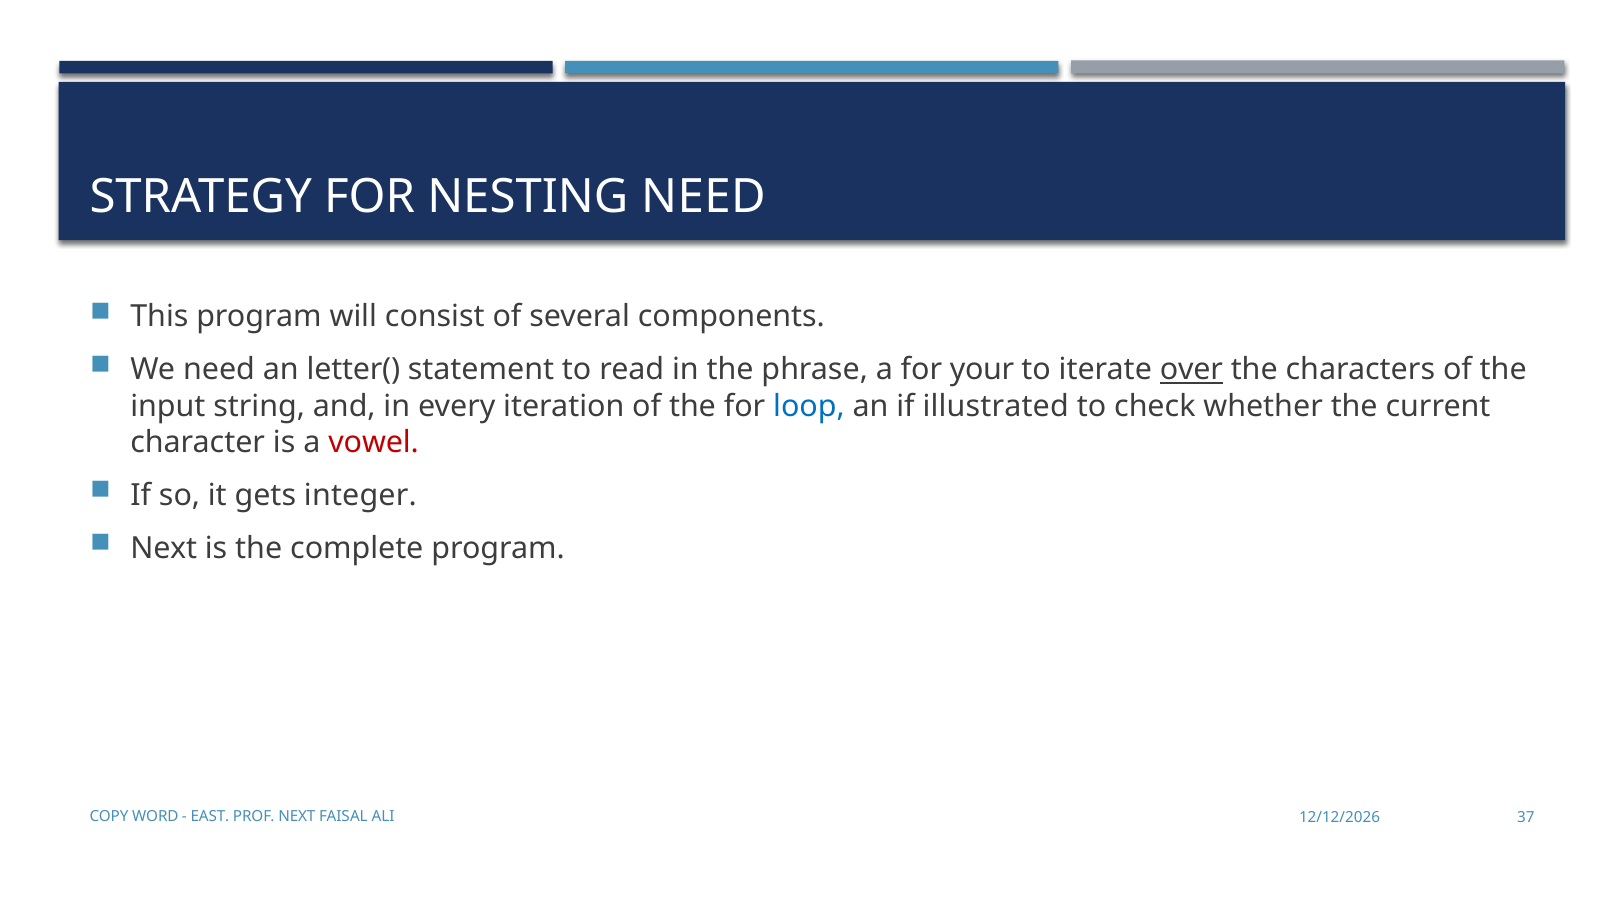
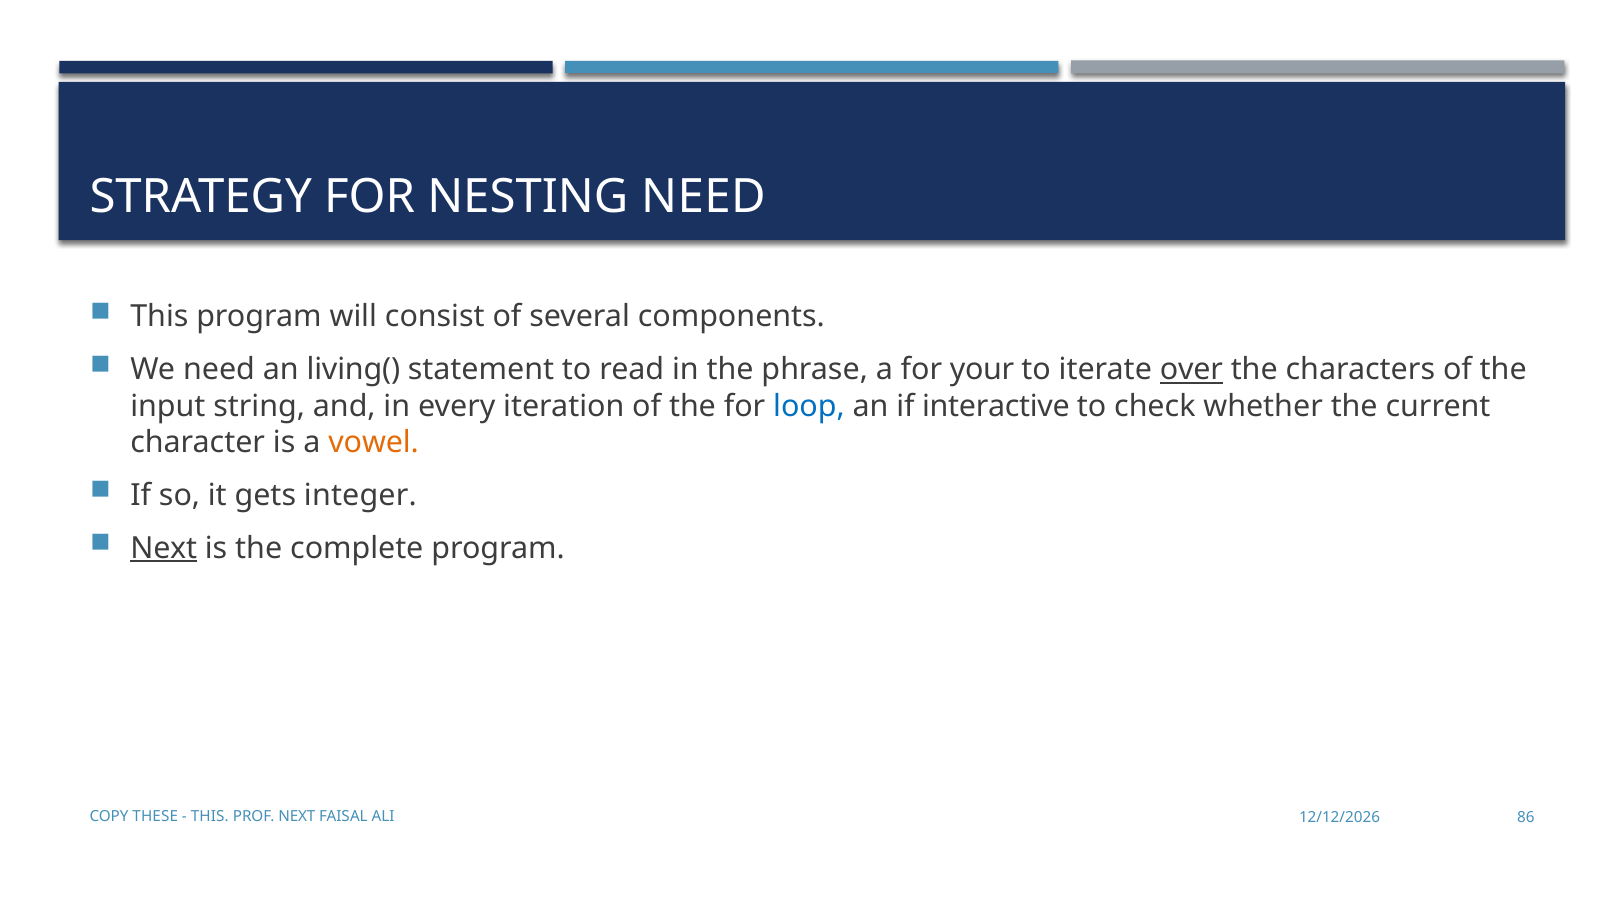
letter(: letter( -> living( (353, 370)
illustrated: illustrated -> interactive (996, 406)
vowel colour: red -> orange (374, 443)
Next underline: none -> present (164, 548)
WORD: WORD -> THESE (155, 817)
EAST: EAST -> THIS (210, 817)
37: 37 -> 86 (1526, 817)
